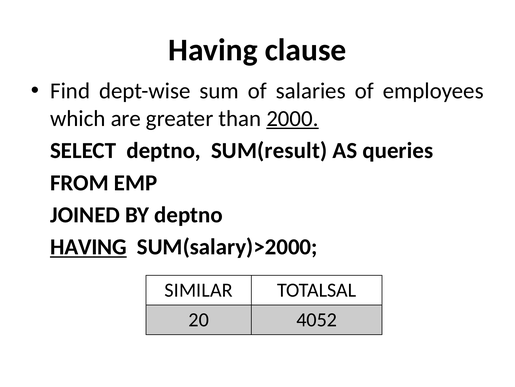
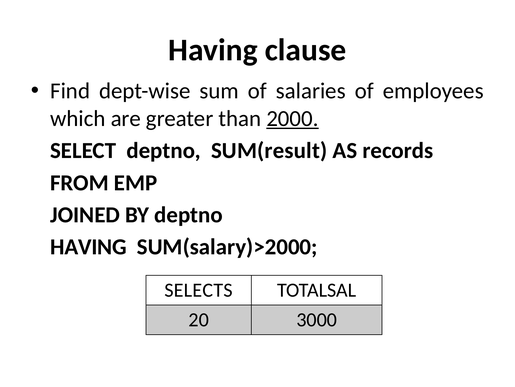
queries: queries -> records (398, 150)
HAVING underline: present -> none (88, 247)
SIMILAR: SIMILAR -> SELECTS (199, 290)
4052: 4052 -> 3000 (317, 319)
